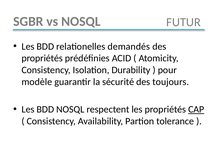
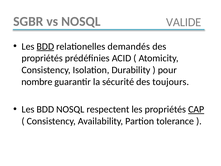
FUTUR: FUTUR -> VALIDE (184, 22)
BDD underline: none -> present (45, 46)
modèle: modèle -> nombre (37, 82)
